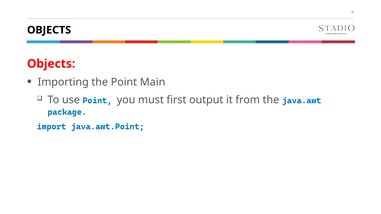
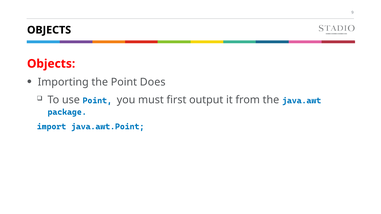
Main: Main -> Does (153, 82)
